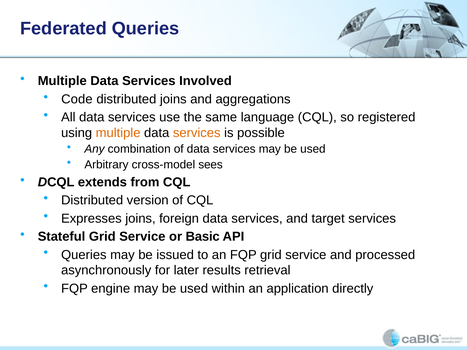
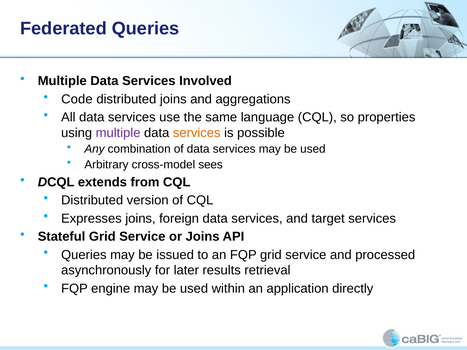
registered: registered -> properties (387, 117)
multiple colour: orange -> purple (118, 133)
or Basic: Basic -> Joins (203, 237)
